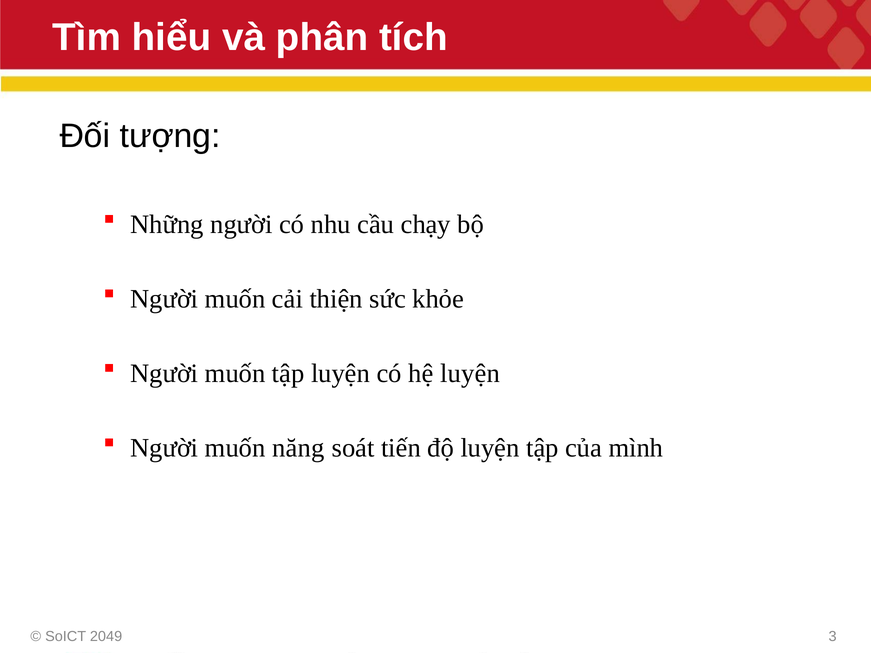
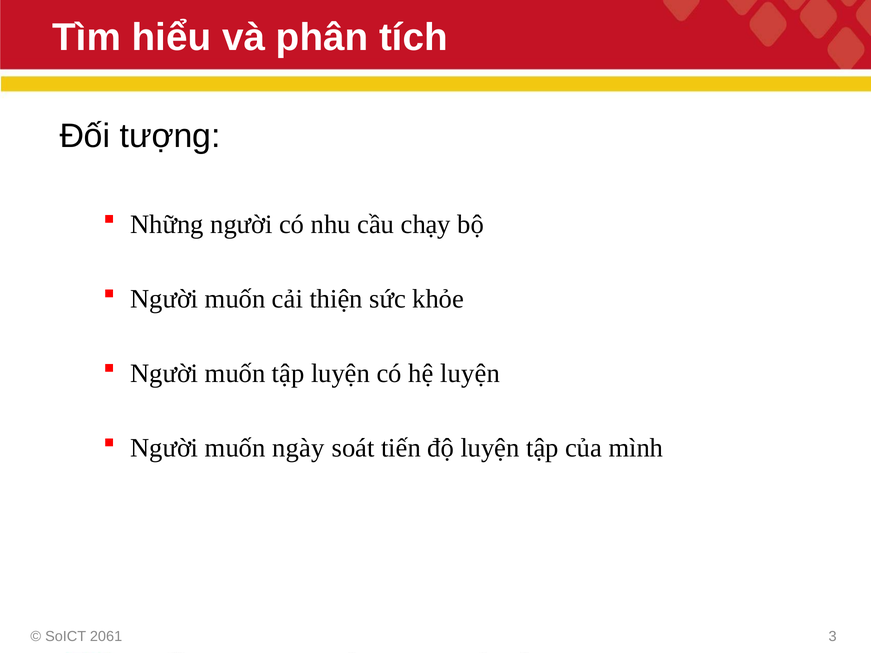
năng: năng -> ngày (298, 448)
2049: 2049 -> 2061 (106, 637)
